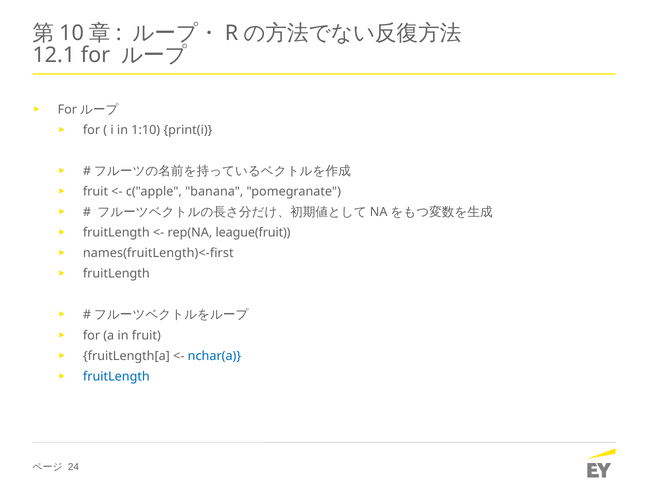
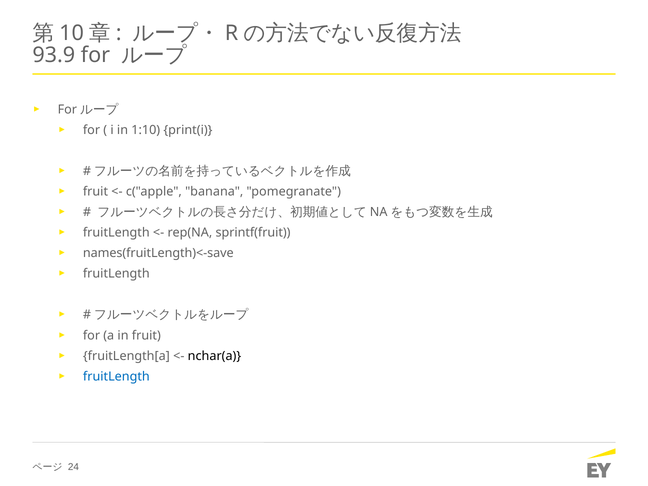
12.1: 12.1 -> 93.9 (54, 55)
league(fruit: league(fruit -> sprintf(fruit (253, 233)
names(fruitLength)<-first: names(fruitLength)<-first -> names(fruitLength)<-save (158, 253)
nchar(a colour: blue -> black (214, 356)
